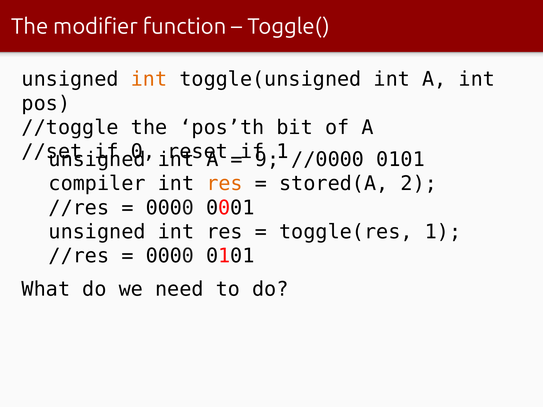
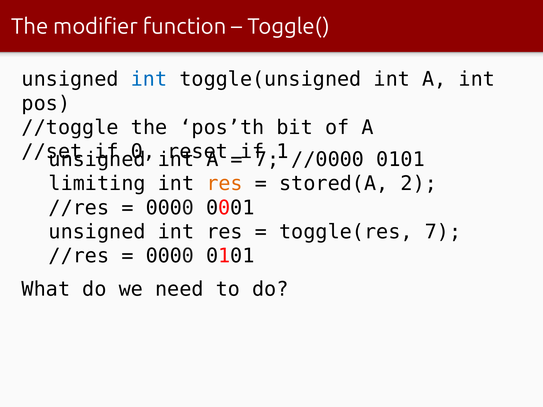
int colour: orange -> blue (149, 79)
9: 9 -> 7 (267, 160)
compiler: compiler -> limiting (97, 184)
toggle(res 1: 1 -> 7 (443, 232)
